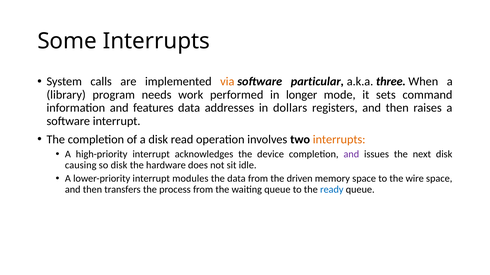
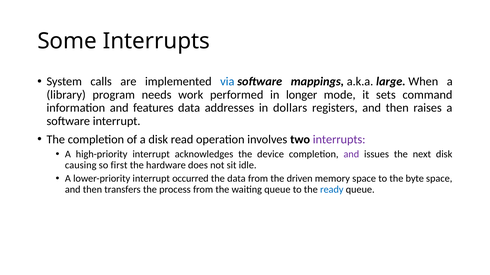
via colour: orange -> blue (227, 82)
particular: particular -> mappings (317, 82)
three: three -> large (391, 82)
interrupts colour: orange -> purple (339, 140)
so disk: disk -> first (119, 165)
modules: modules -> occurred (190, 179)
wire: wire -> byte (415, 179)
